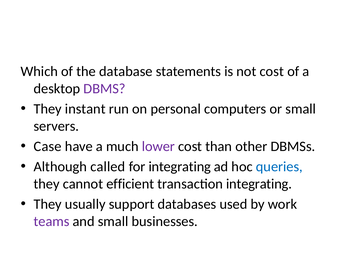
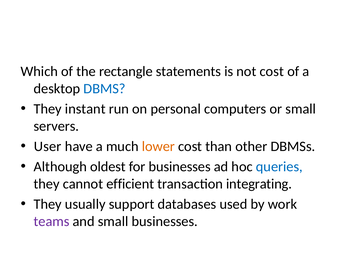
database: database -> rectangle (126, 72)
DBMS colour: purple -> blue (104, 89)
Case: Case -> User (48, 147)
lower colour: purple -> orange (158, 147)
called: called -> oldest (108, 167)
for integrating: integrating -> businesses (180, 167)
